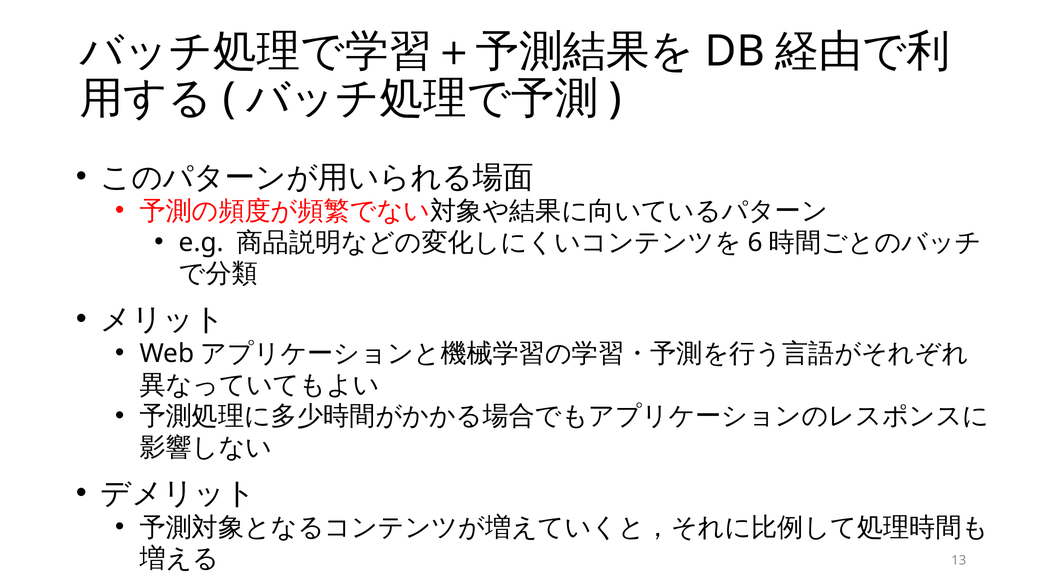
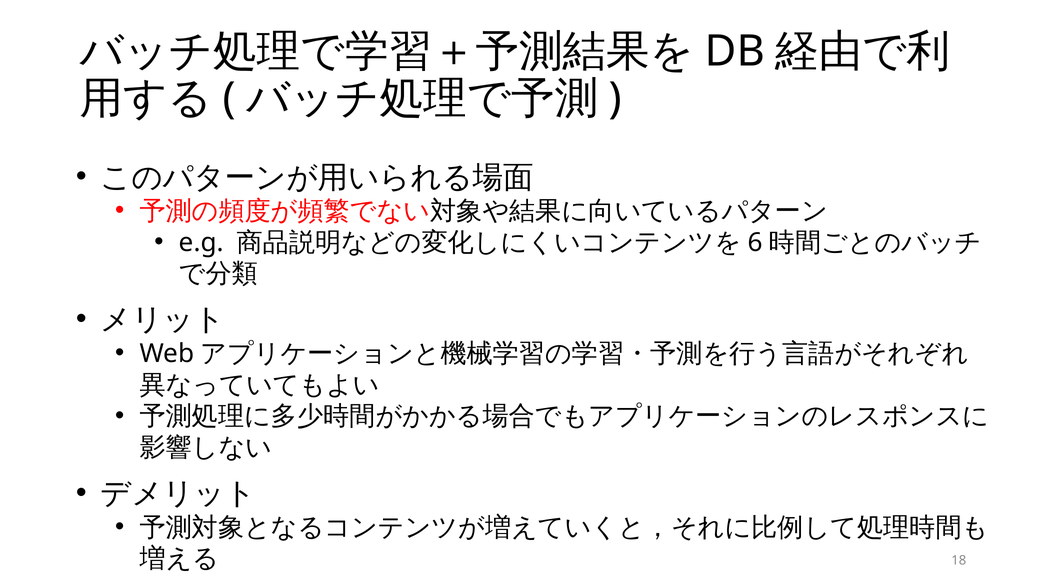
13: 13 -> 18 (959, 561)
